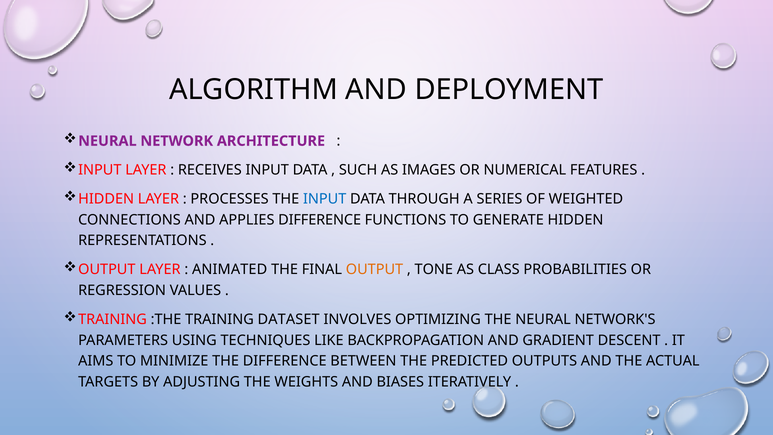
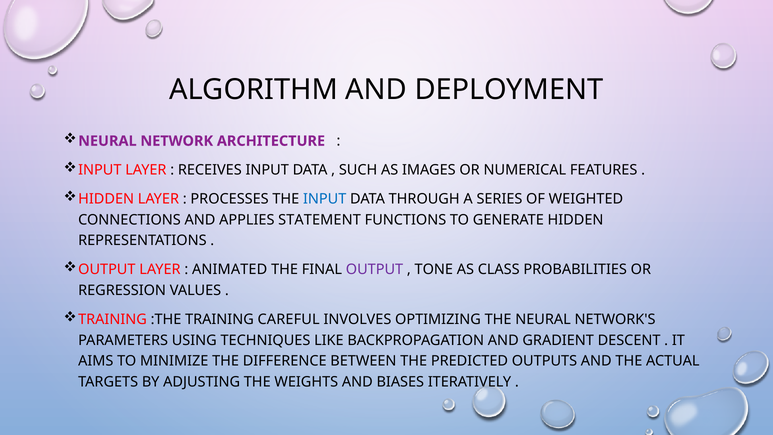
APPLIES DIFFERENCE: DIFFERENCE -> STATEMENT (320, 220)
OUTPUT colour: orange -> purple (375, 269)
DATASET: DATASET -> CAREFUL (289, 319)
